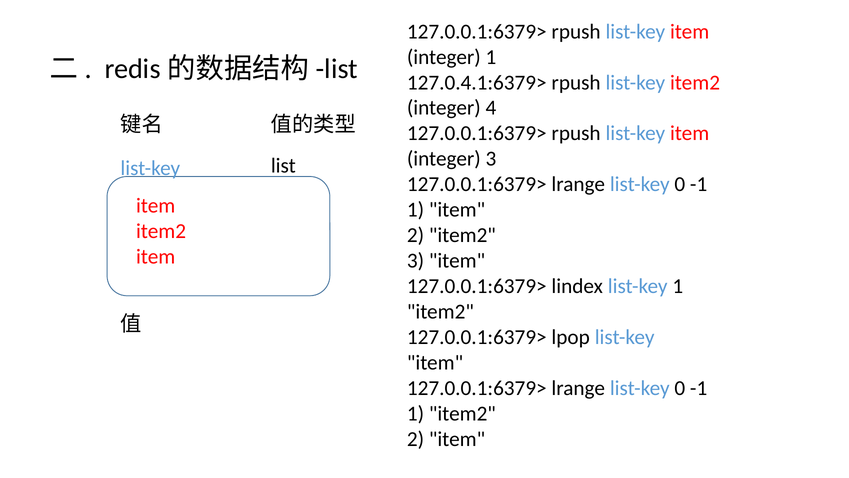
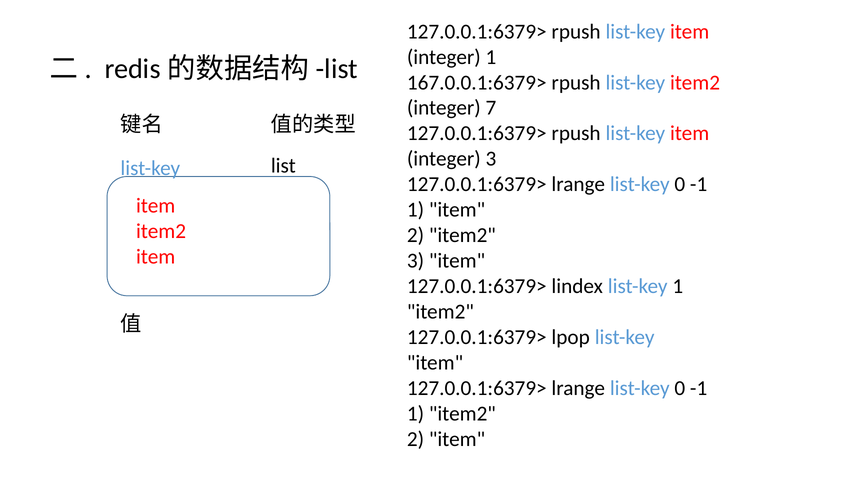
127.0.4.1:6379>: 127.0.4.1:6379> -> 167.0.0.1:6379> (477, 82)
4: 4 -> 7 (491, 108)
